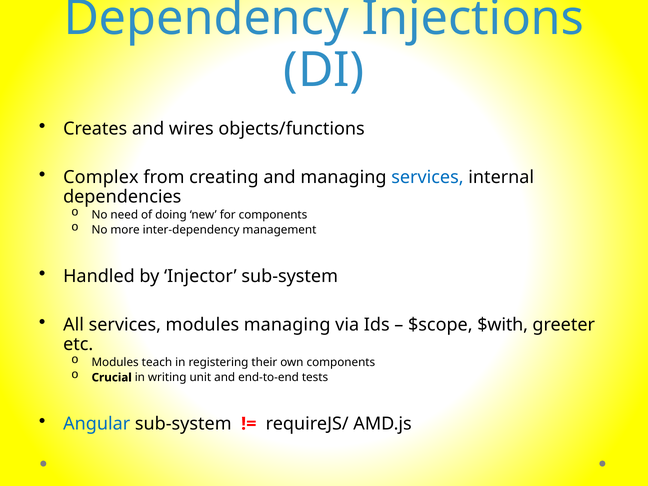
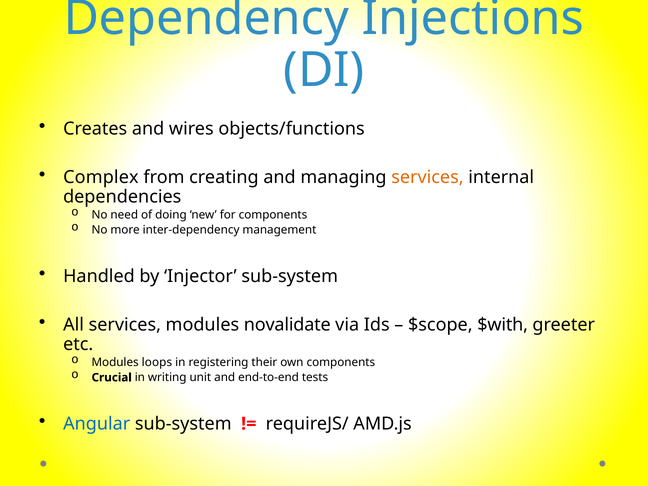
services colour: blue -> orange (427, 178)
modules managing: managing -> novalidate (287, 325)
teach: teach -> loops (157, 362)
